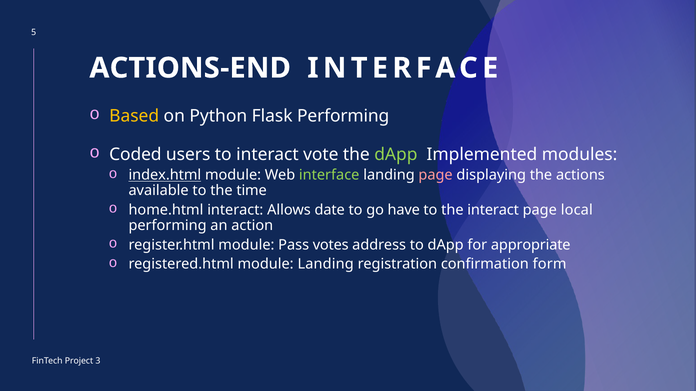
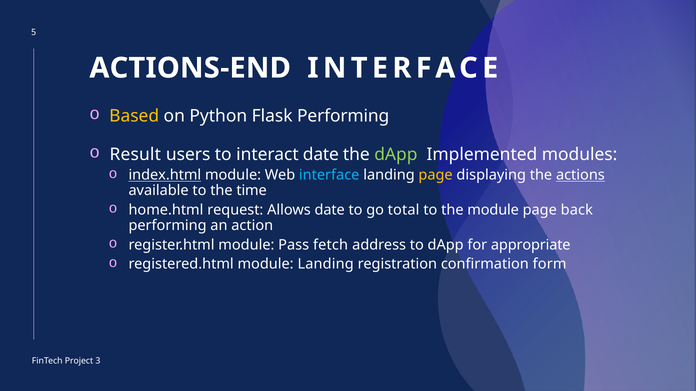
Coded: Coded -> Result (135, 155)
interact vote: vote -> date (321, 155)
interface colour: light green -> light blue (329, 175)
page colour: pink -> yellow (436, 175)
actions underline: none -> present (580, 175)
home.html interact: interact -> request (235, 210)
have: have -> total (404, 210)
the interact: interact -> module (493, 210)
local: local -> back (577, 210)
votes: votes -> fetch (331, 245)
